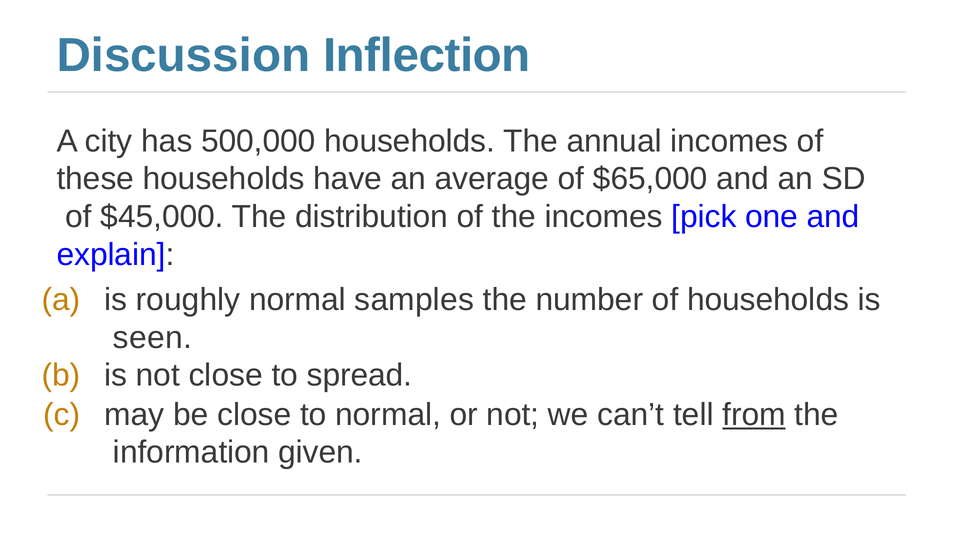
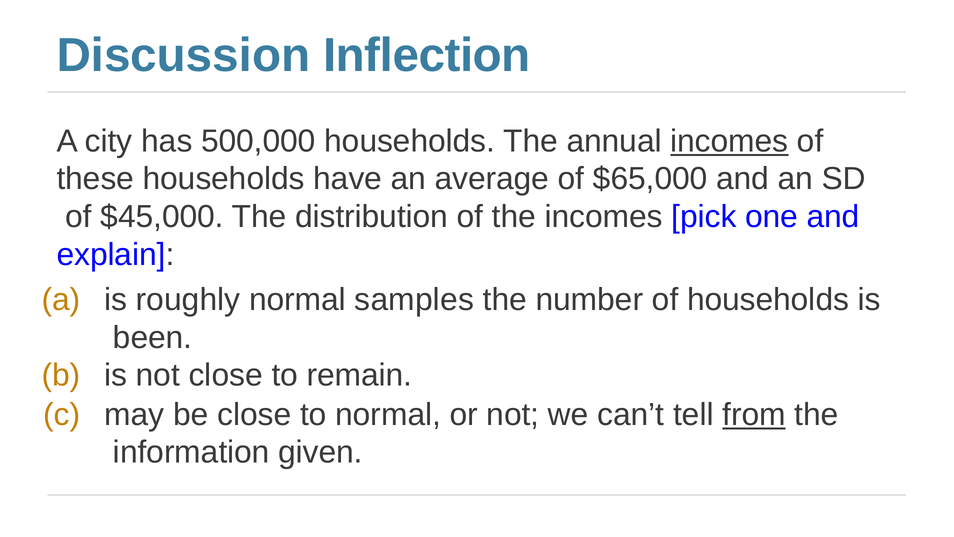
incomes underline: none -> present (729, 141)
seen: seen -> been (153, 338)
spread: spread -> remain (359, 375)
